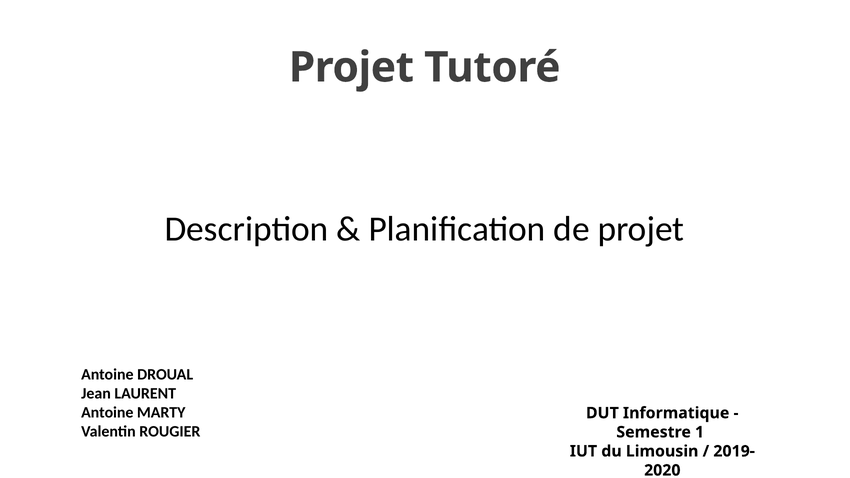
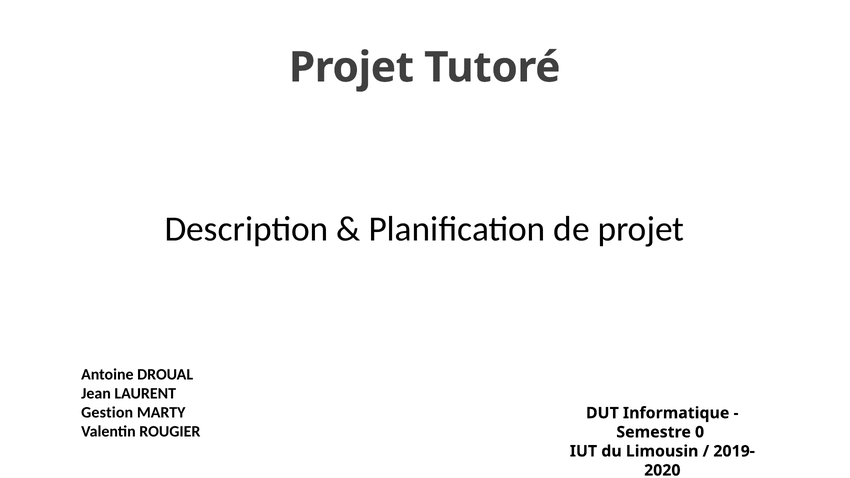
Antoine: Antoine -> Gestion (107, 413)
1: 1 -> 0 (700, 432)
